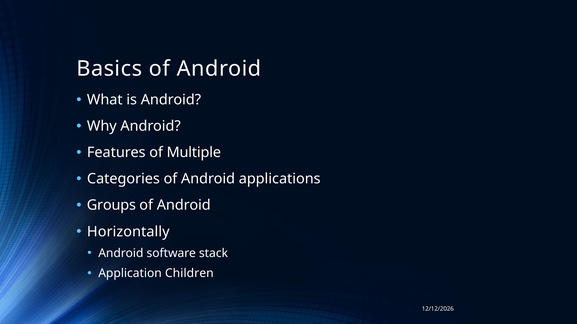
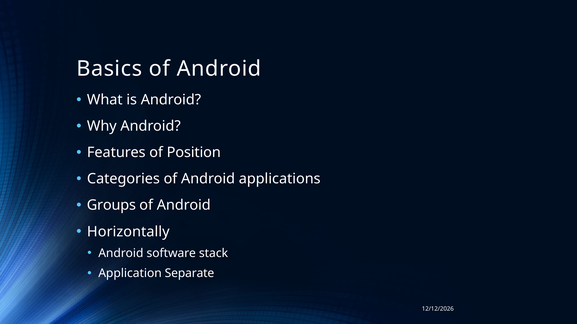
Multiple: Multiple -> Position (194, 153)
Children: Children -> Separate (189, 274)
